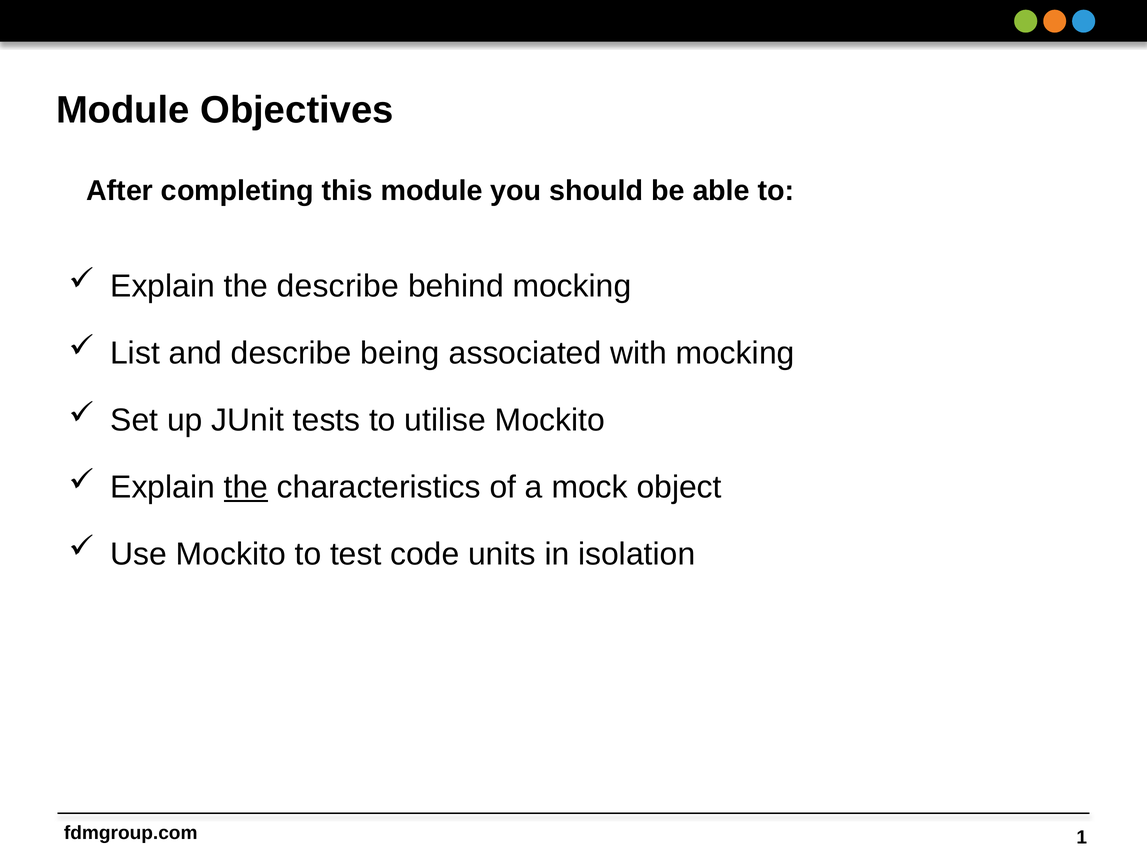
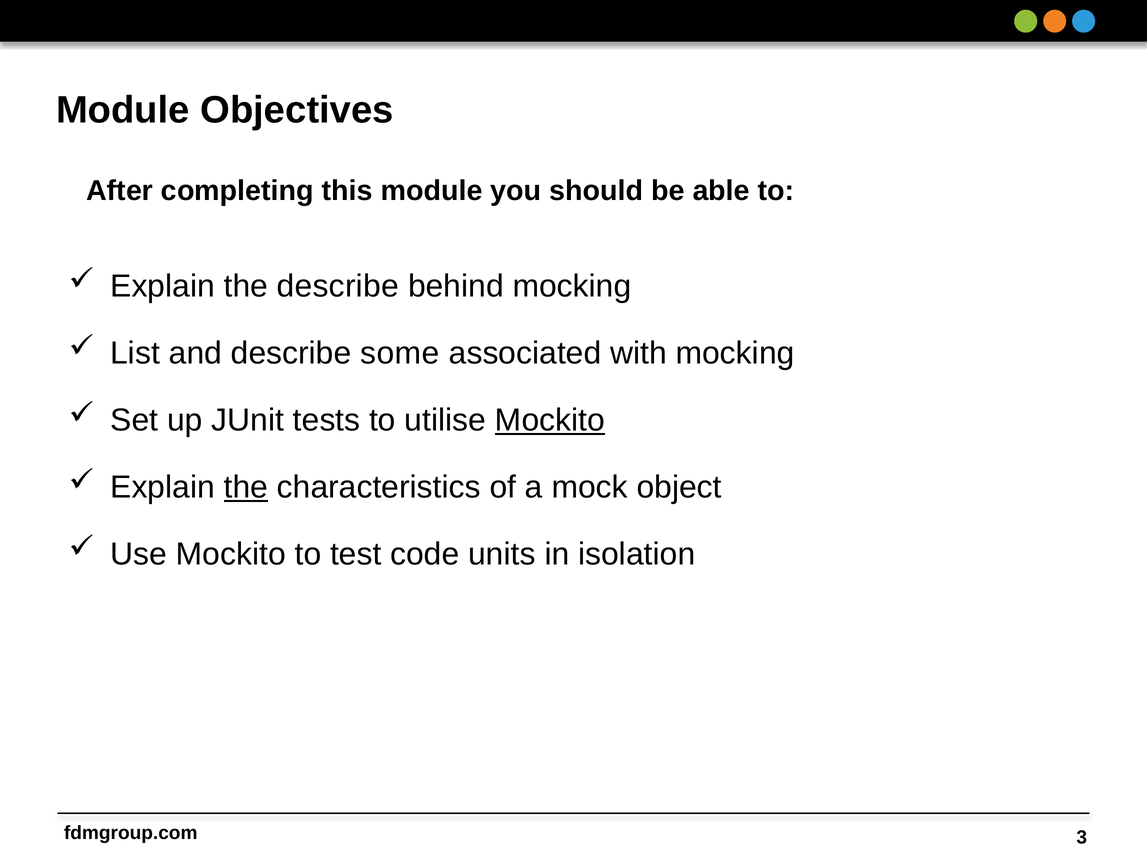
being: being -> some (400, 353)
Mockito underline: none -> present (550, 420)
1: 1 -> 3 (1082, 838)
